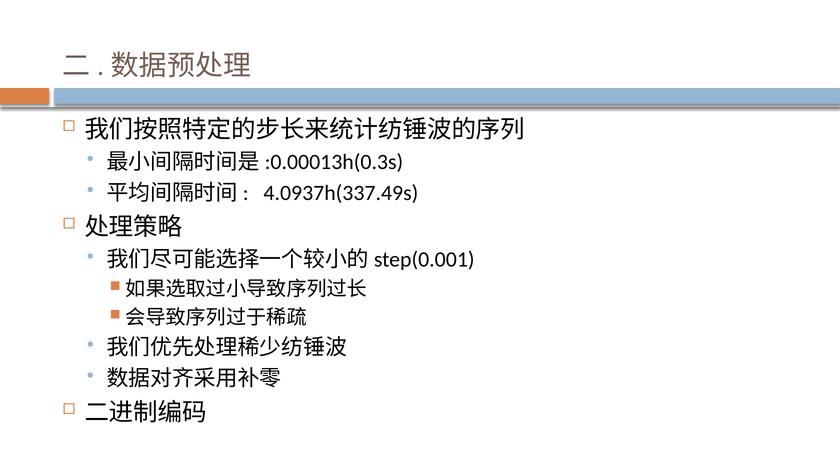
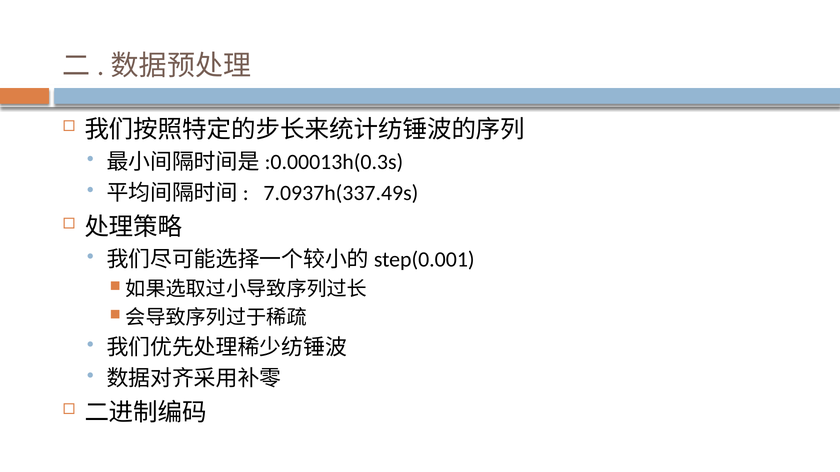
4.0937h(337.49s: 4.0937h(337.49s -> 7.0937h(337.49s (341, 193)
